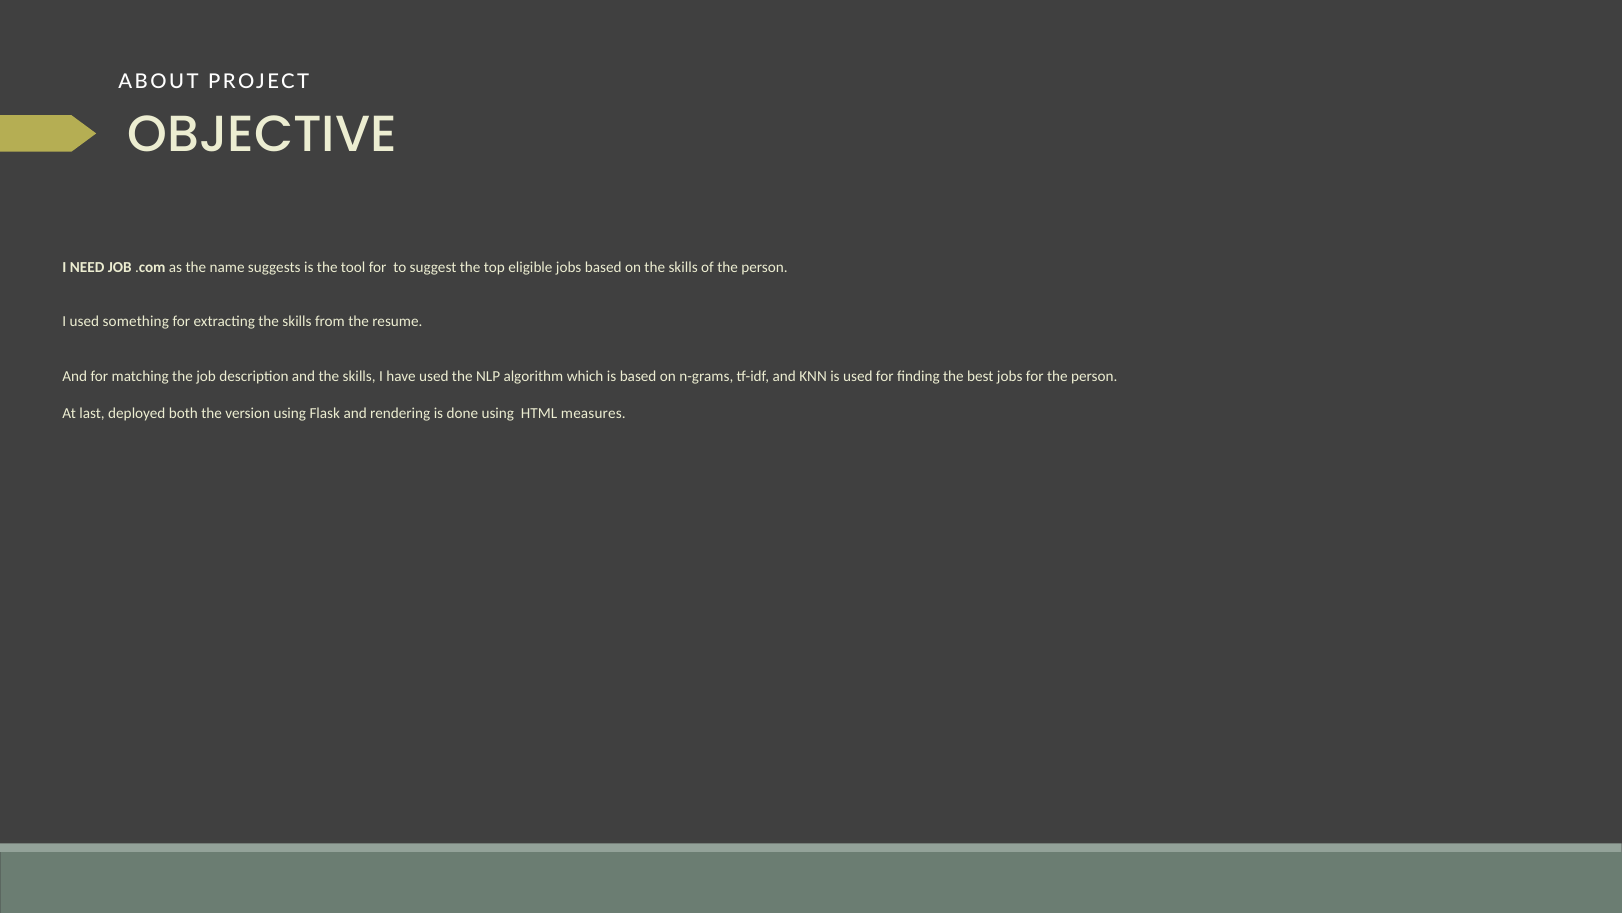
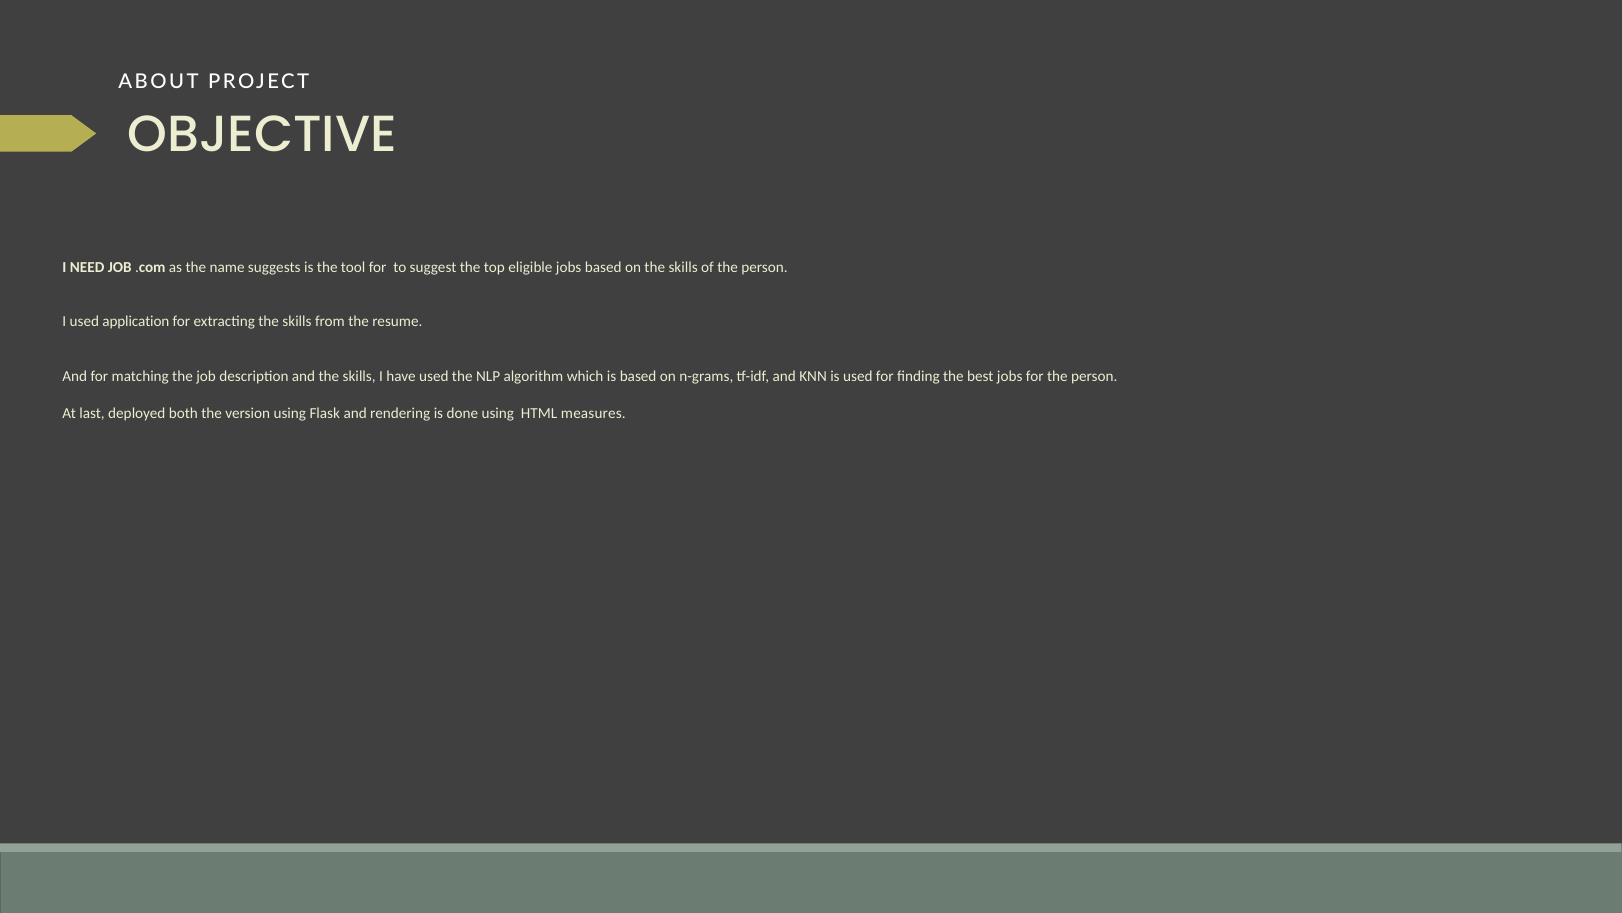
something: something -> application (136, 322)
